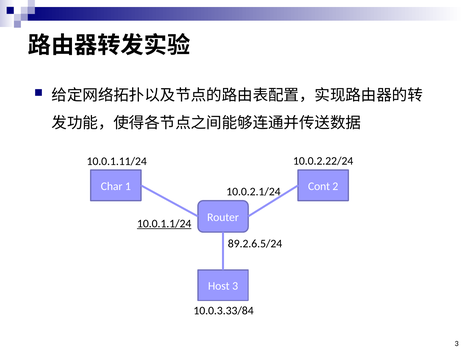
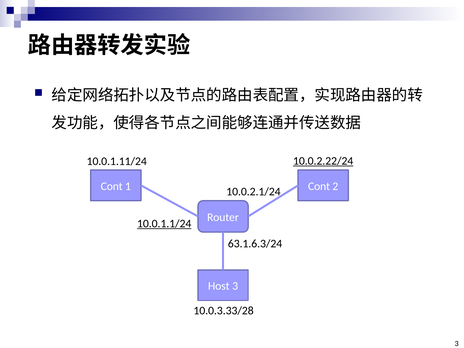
10.0.2.22/24 underline: none -> present (323, 161)
Char: Char -> Cont (112, 186)
89.2.6.5/24: 89.2.6.5/24 -> 63.1.6.3/24 (255, 244)
10.0.3.33/84: 10.0.3.33/84 -> 10.0.3.33/28 (224, 311)
